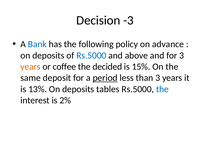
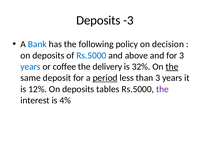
Decision: Decision -> Deposits (98, 20)
advance: advance -> decision (168, 44)
years colour: orange -> blue (30, 66)
decided: decided -> delivery (107, 66)
15%: 15% -> 32% (141, 66)
the underline: none -> present (172, 66)
13%: 13% -> 12% (38, 89)
the colour: blue -> purple (162, 89)
2%: 2% -> 4% (65, 100)
